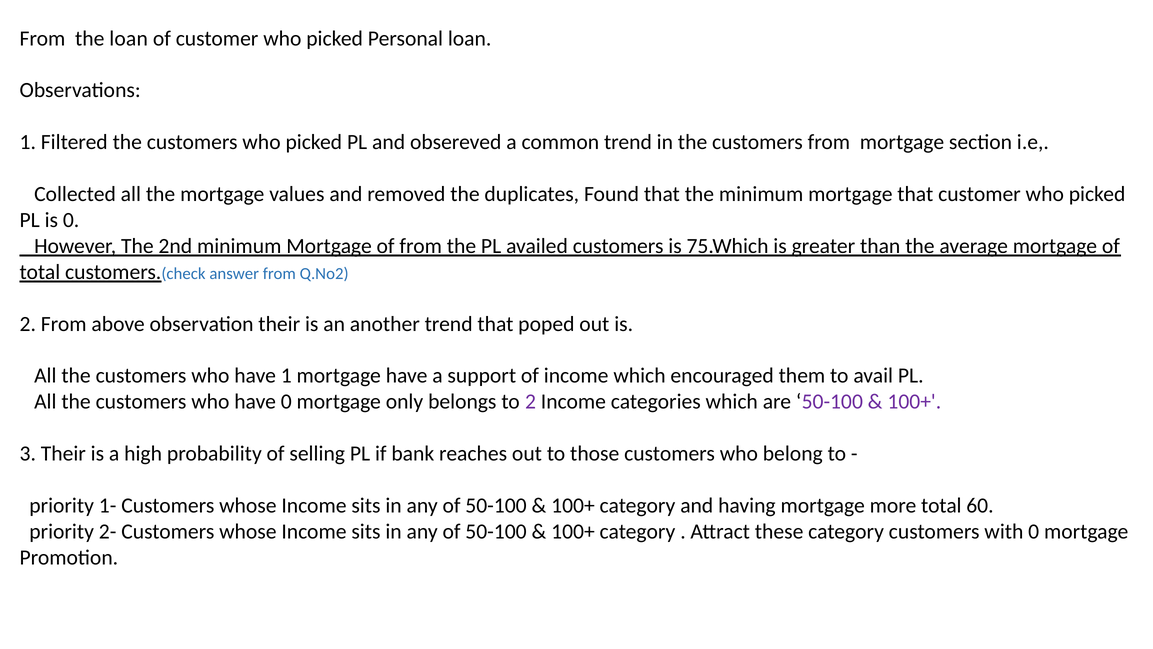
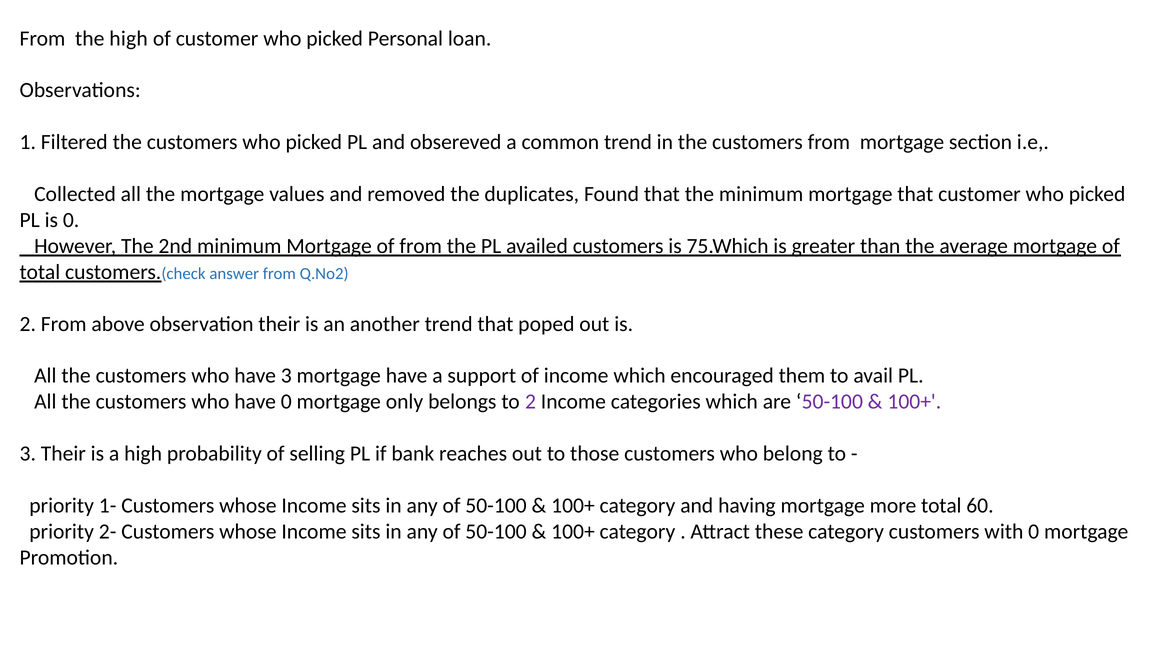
the loan: loan -> high (129, 38)
have 1: 1 -> 3 (286, 376)
